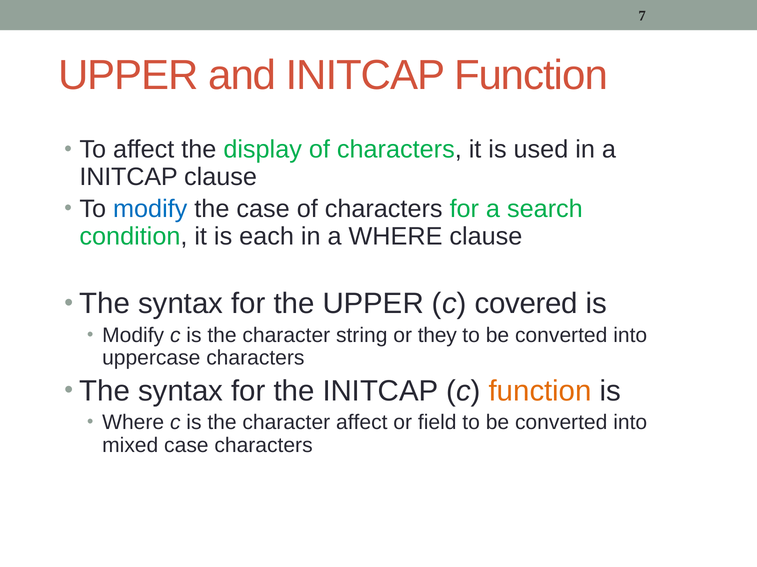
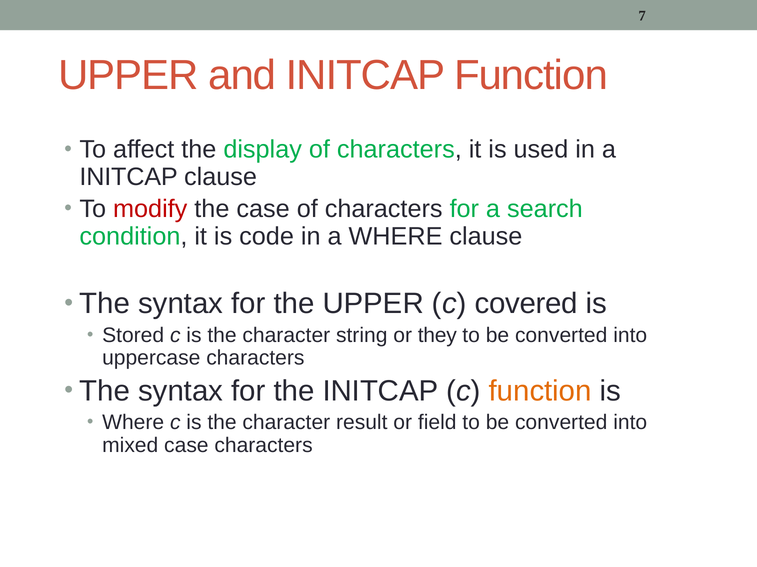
modify colour: blue -> red (150, 209)
each: each -> code (267, 237)
Modify: Modify -> Stored (133, 336)
character affect: affect -> result (362, 423)
